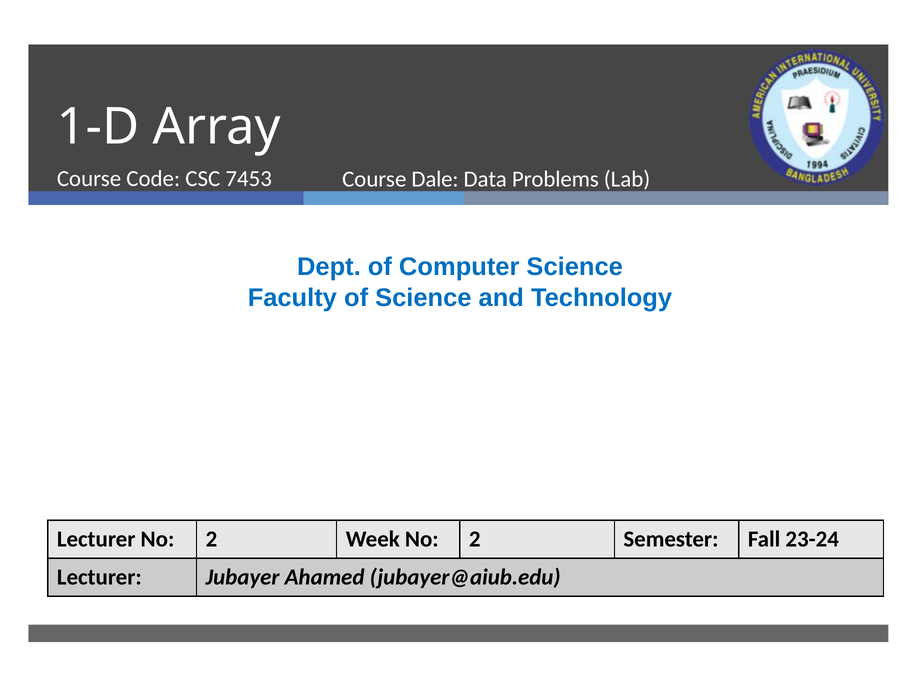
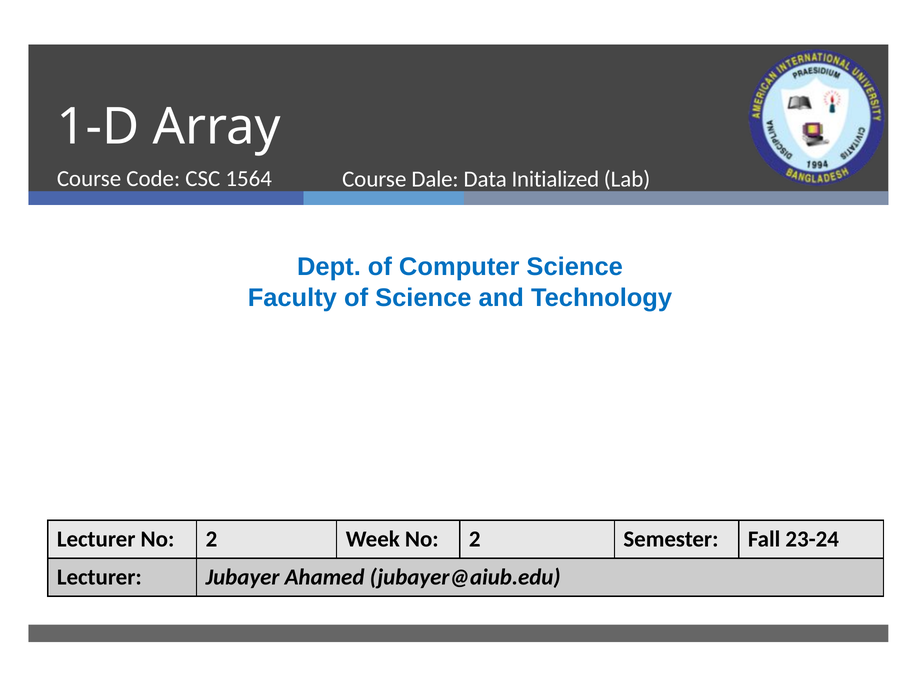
7453: 7453 -> 1564 (249, 178)
Problems: Problems -> Initialized (555, 179)
